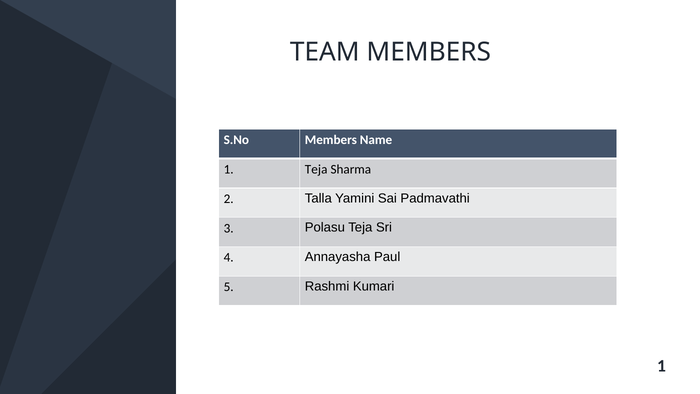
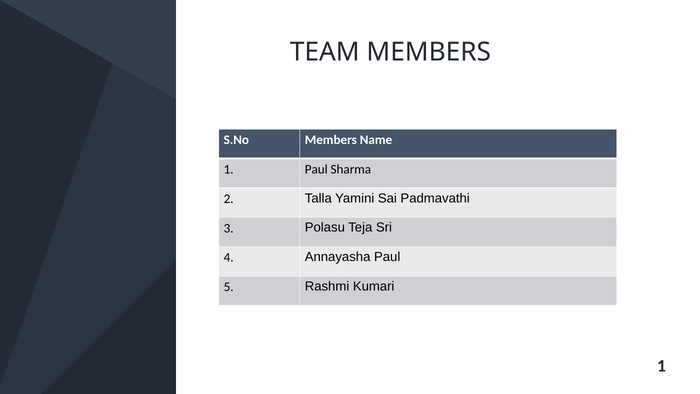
1 Teja: Teja -> Paul (316, 169)
